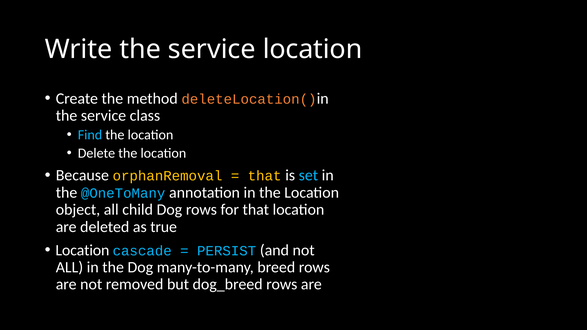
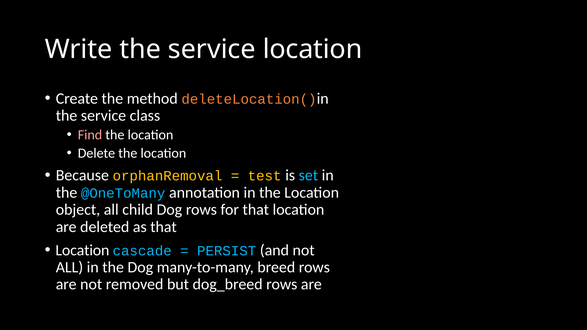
Find colour: light blue -> pink (90, 135)
that: that -> test (265, 176)
as true: true -> that (164, 227)
